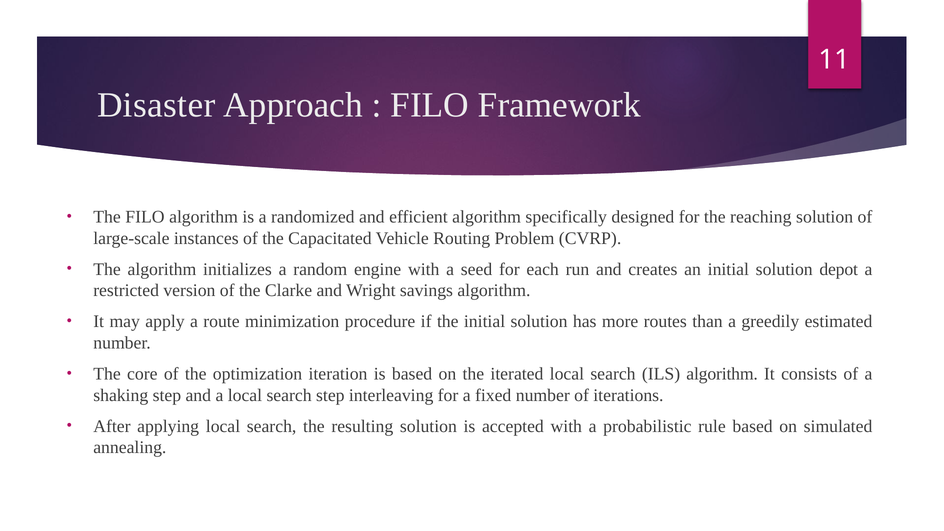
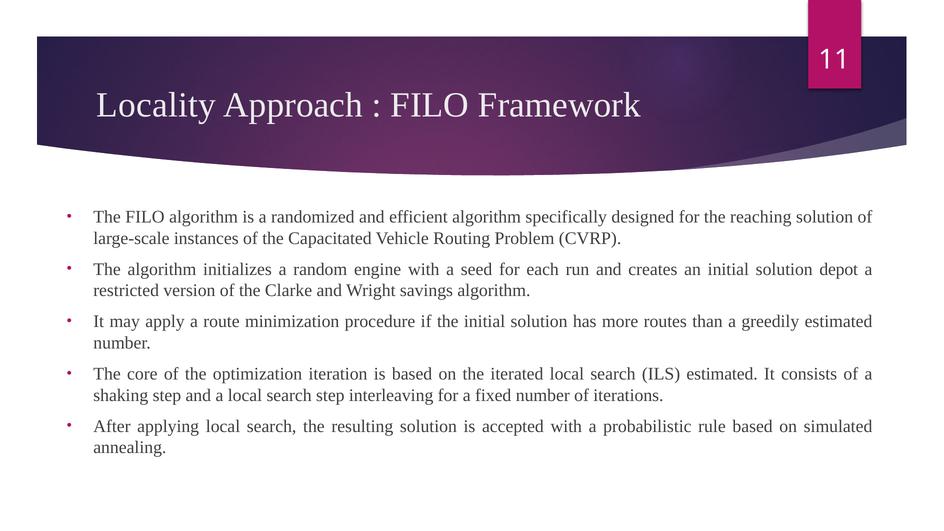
Disaster: Disaster -> Locality (156, 105)
ILS algorithm: algorithm -> estimated (722, 374)
